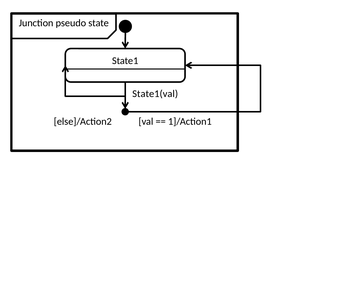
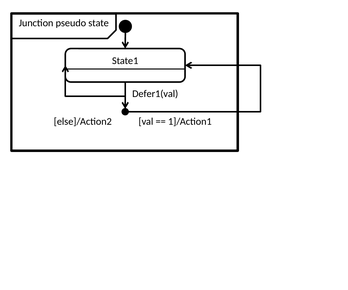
State1(val: State1(val -> Defer1(val (155, 94)
